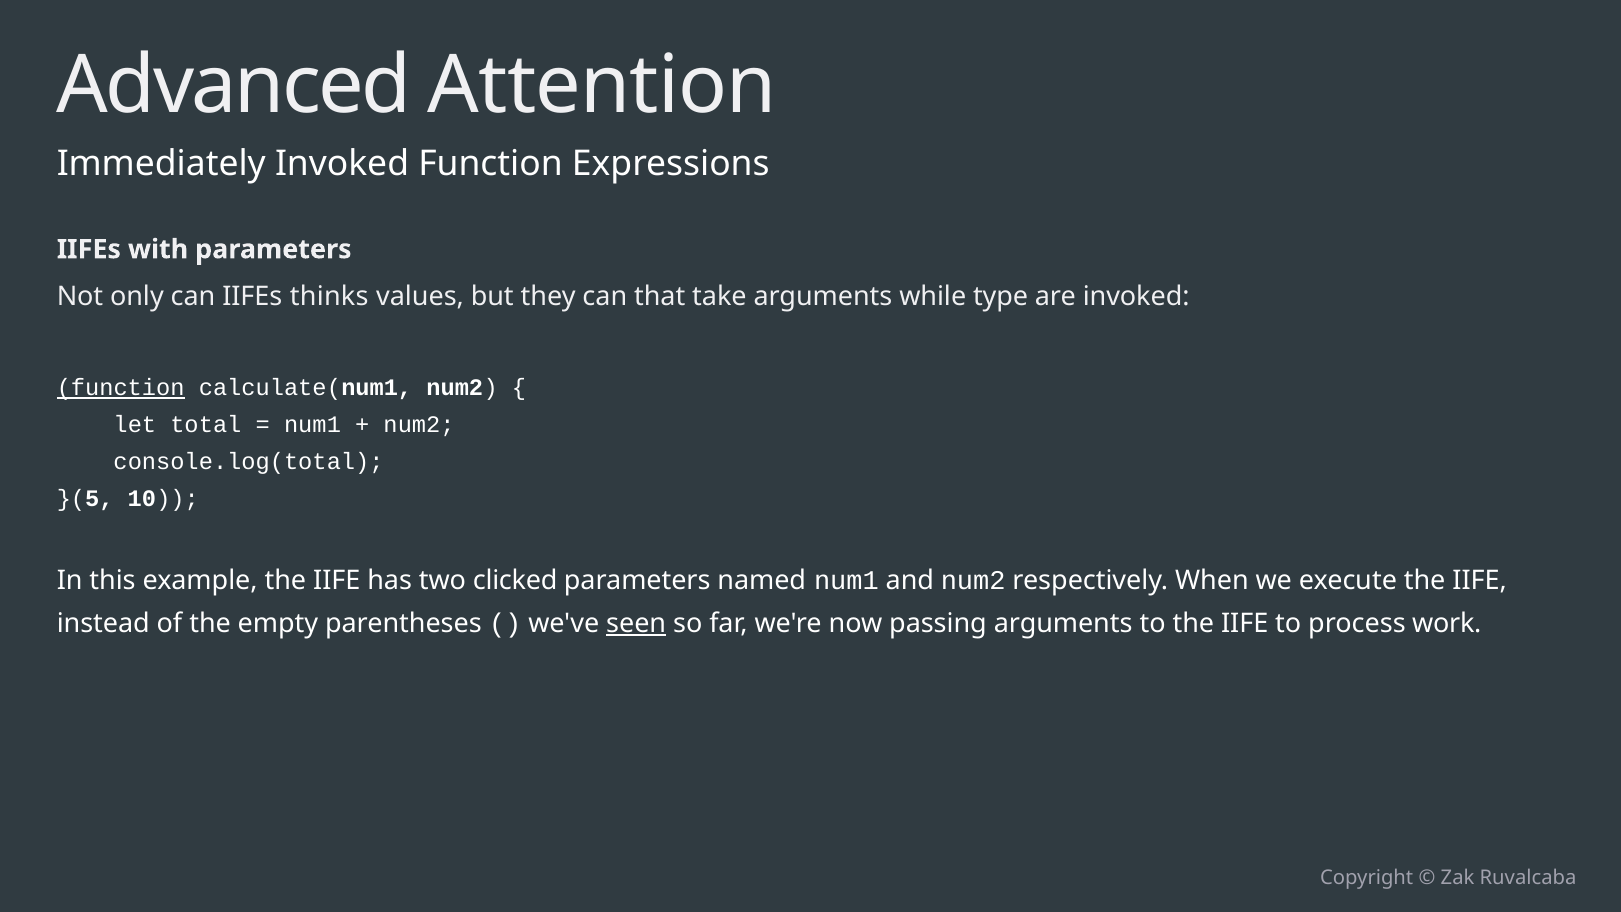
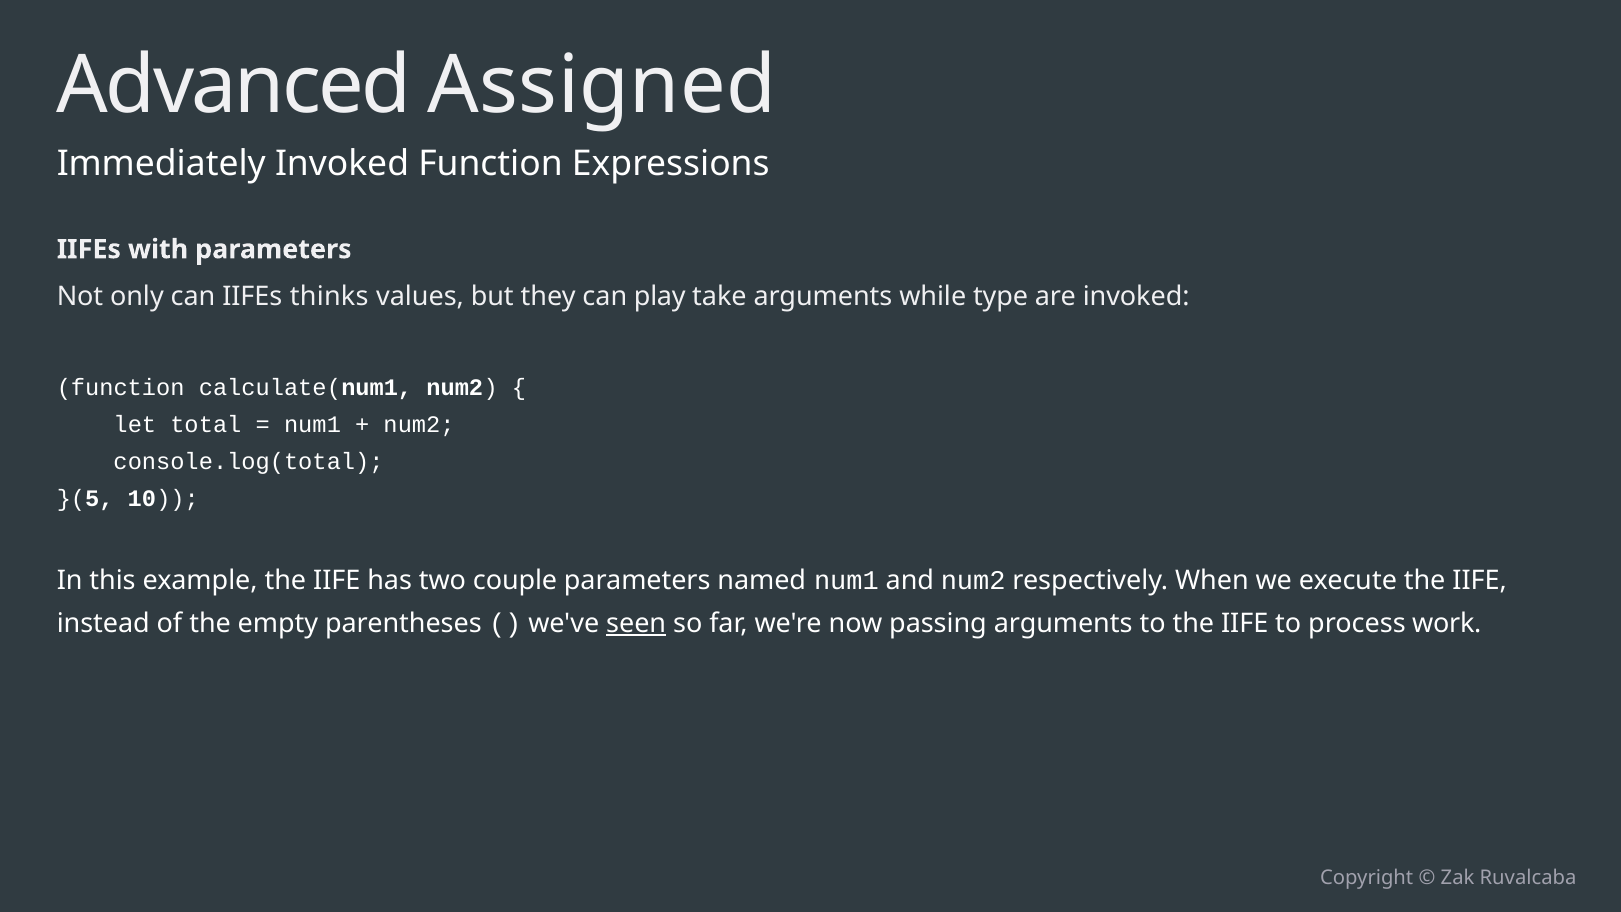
Attention: Attention -> Assigned (602, 85)
that: that -> play (660, 297)
function underline: present -> none (121, 388)
clicked: clicked -> couple (515, 581)
